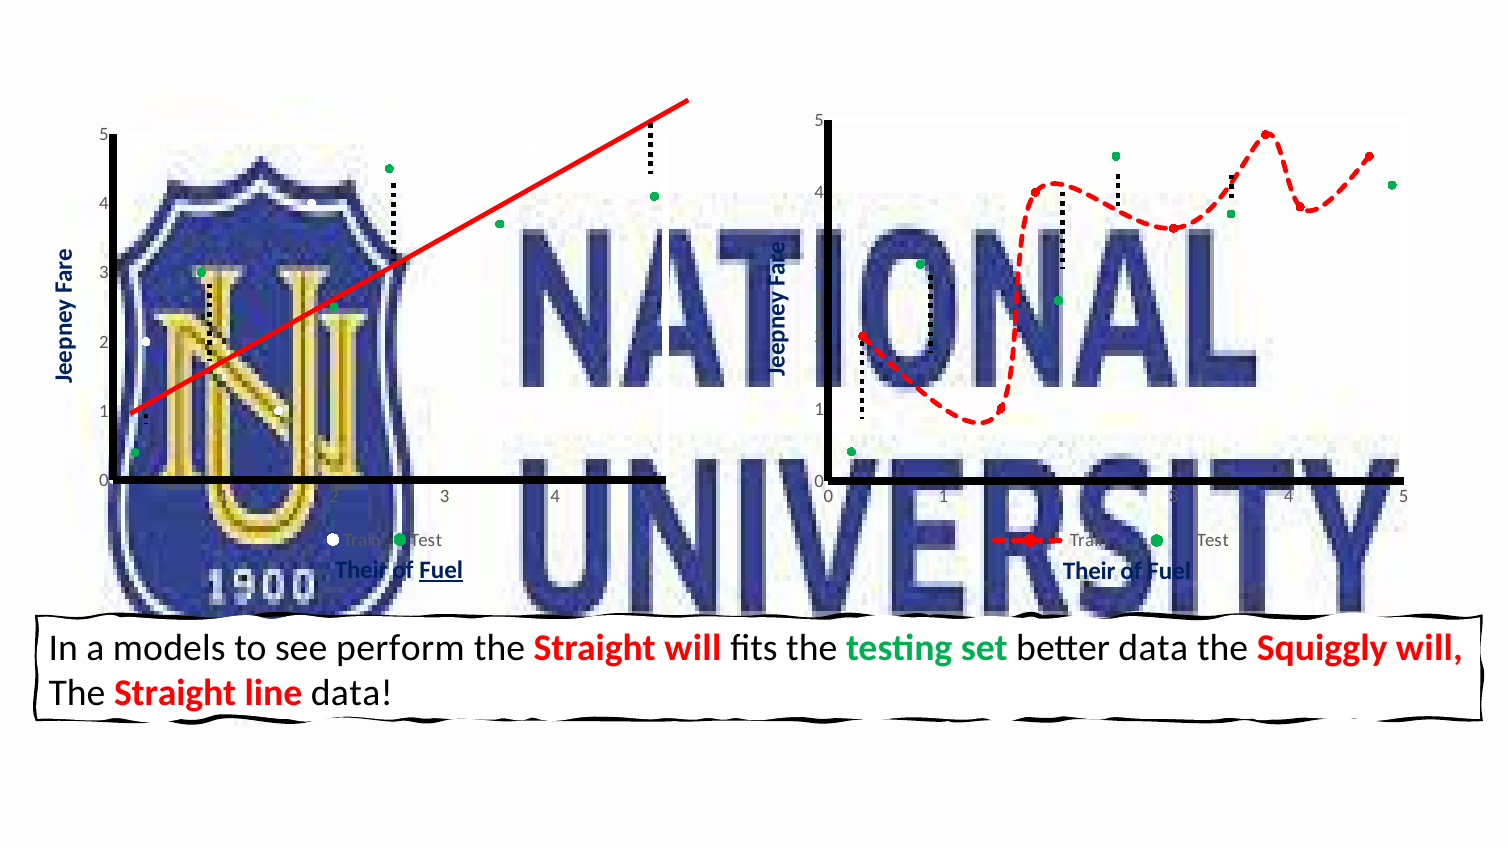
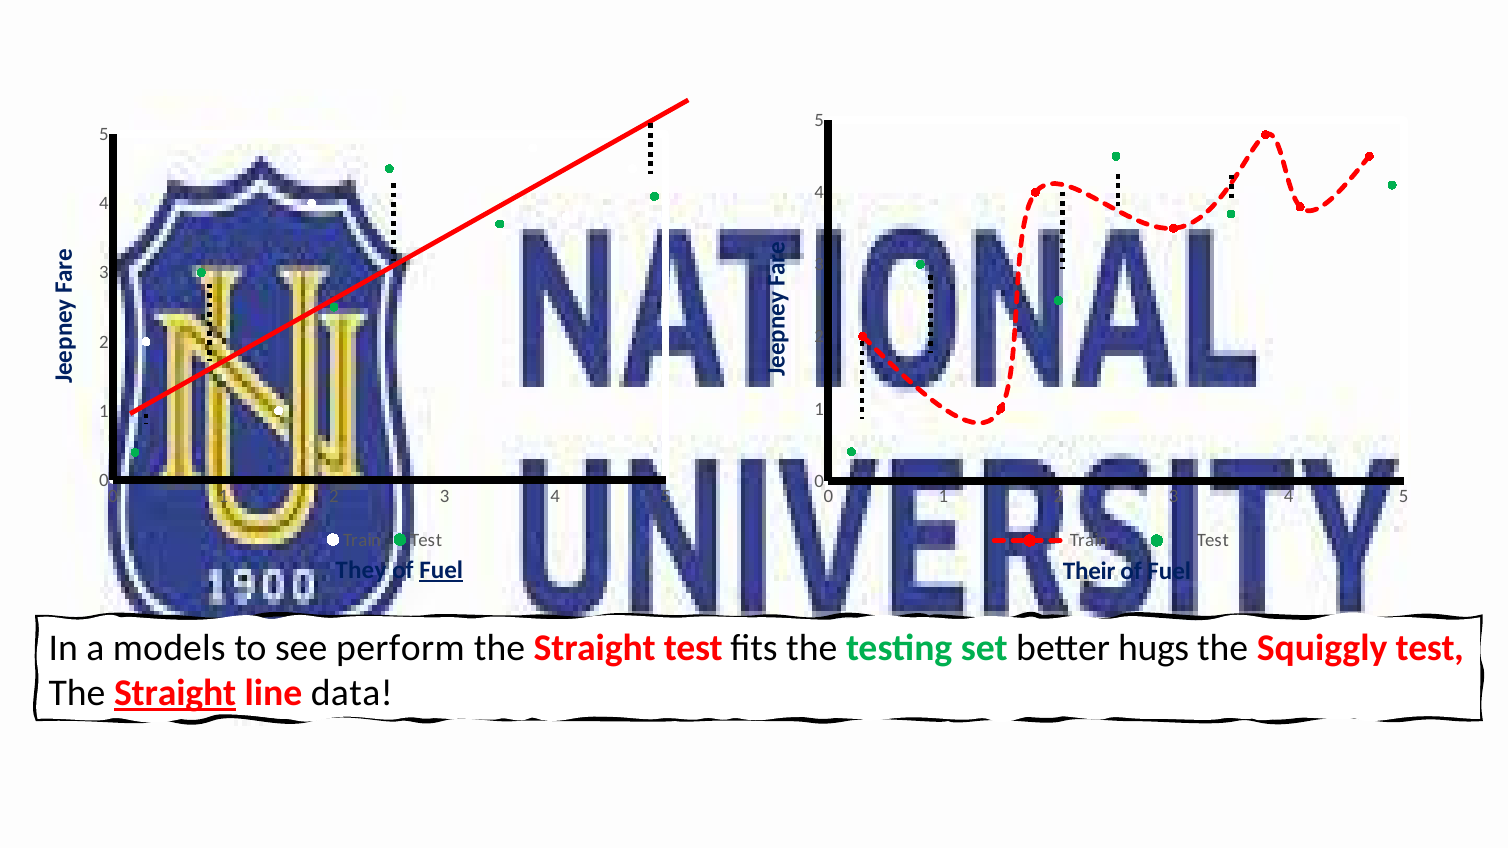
Their: Their -> They (361, 570)
Straight will: will -> test (693, 648)
better data: data -> hugs (1154, 648)
Squiggly will: will -> test (1430, 648)
Straight underline: none -> present (175, 693)
